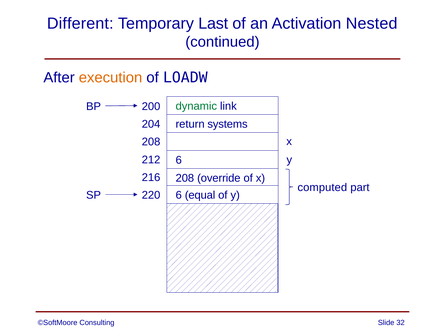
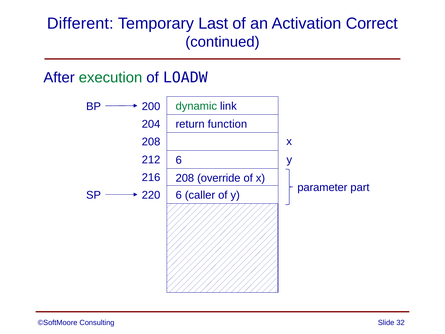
Nested: Nested -> Correct (372, 23)
execution colour: orange -> green (111, 78)
systems: systems -> function (227, 124)
computed: computed -> parameter (322, 187)
equal: equal -> caller (200, 195)
